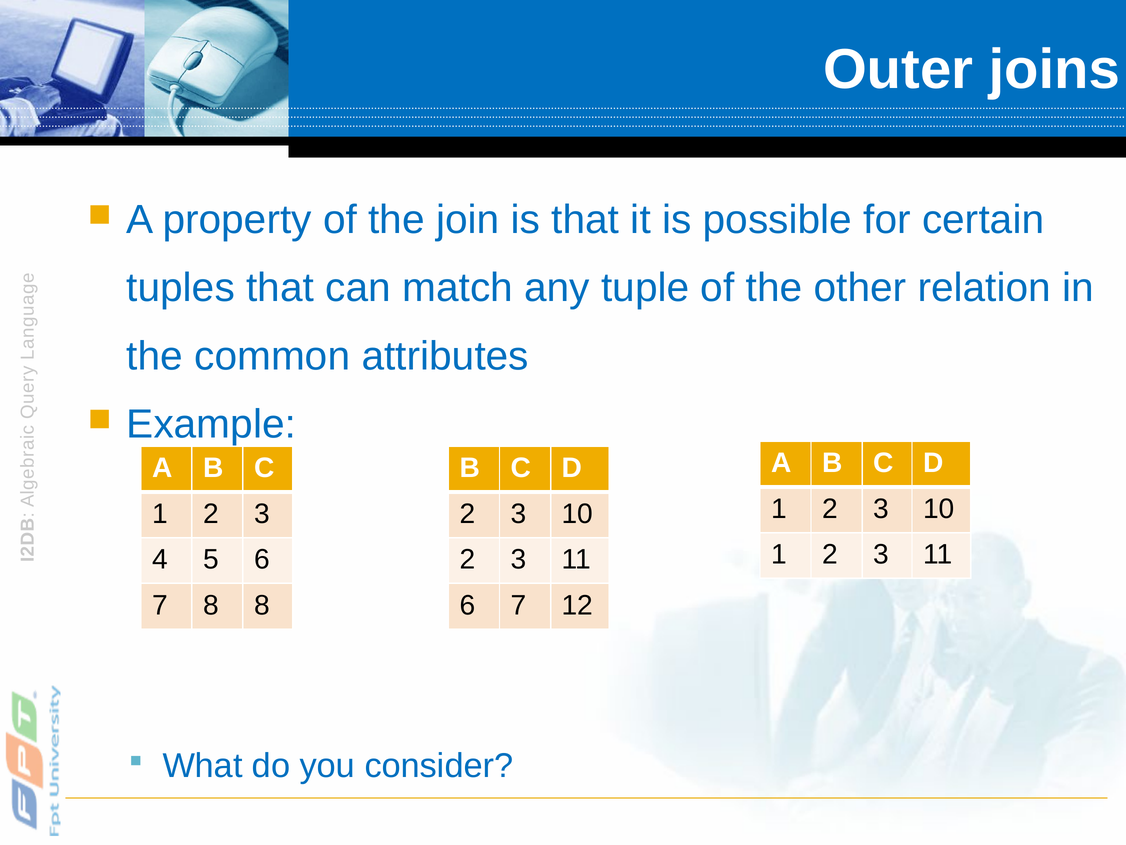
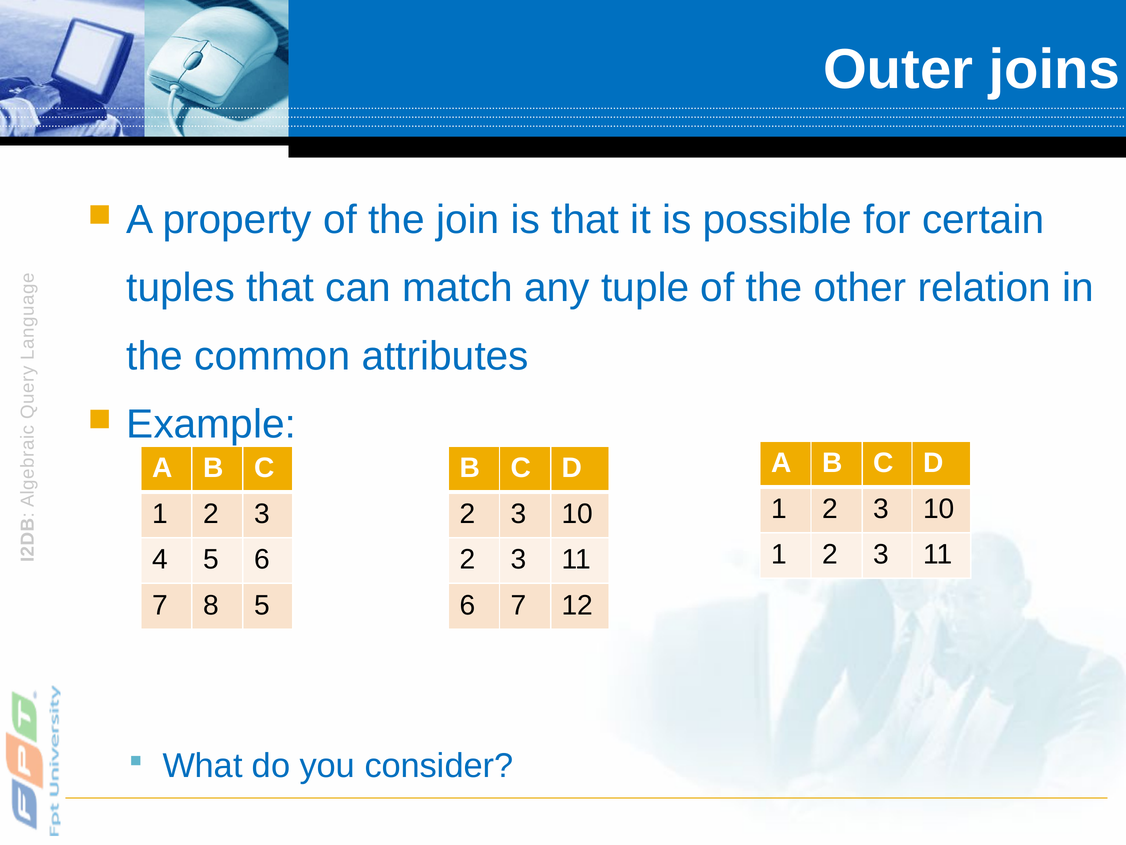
8 8: 8 -> 5 (262, 605)
